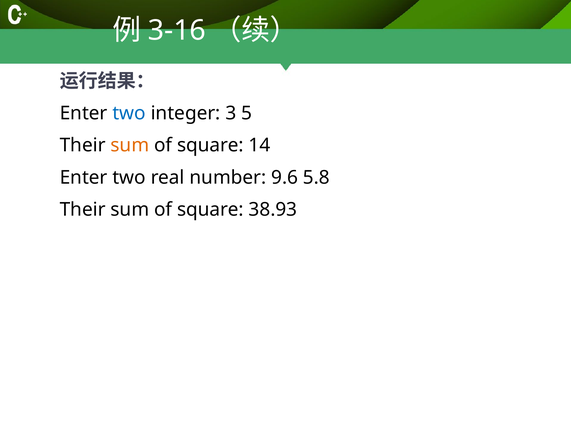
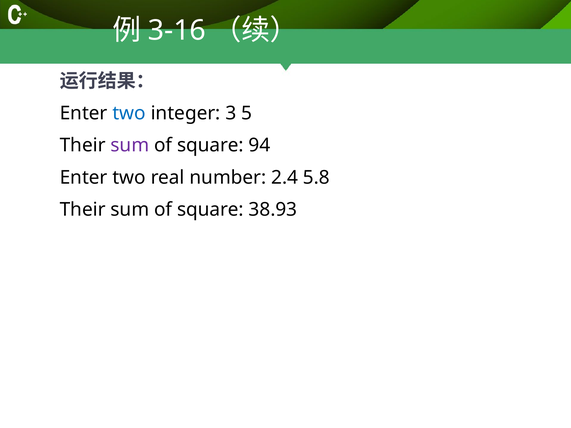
sum colour: orange -> purple (130, 145)
14: 14 -> 94 (259, 145)
9.6: 9.6 -> 2.4 (285, 178)
